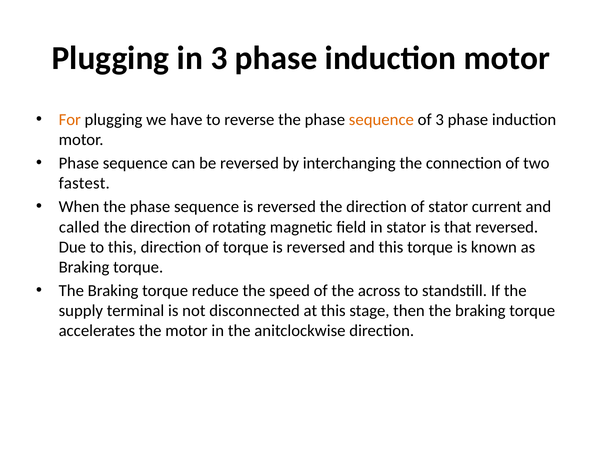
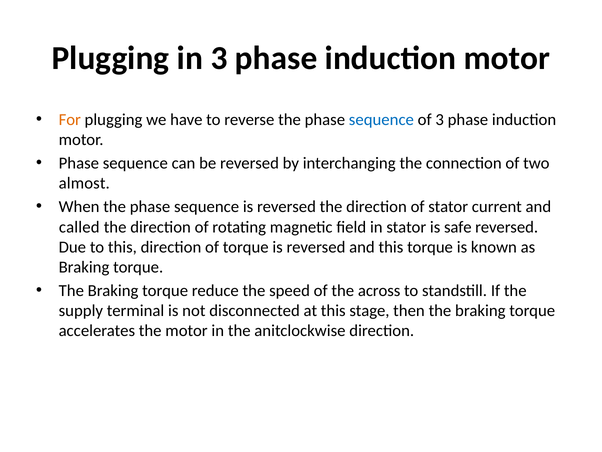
sequence colour: orange -> blue (381, 120)
fastest: fastest -> almost (84, 183)
that: that -> safe (458, 227)
